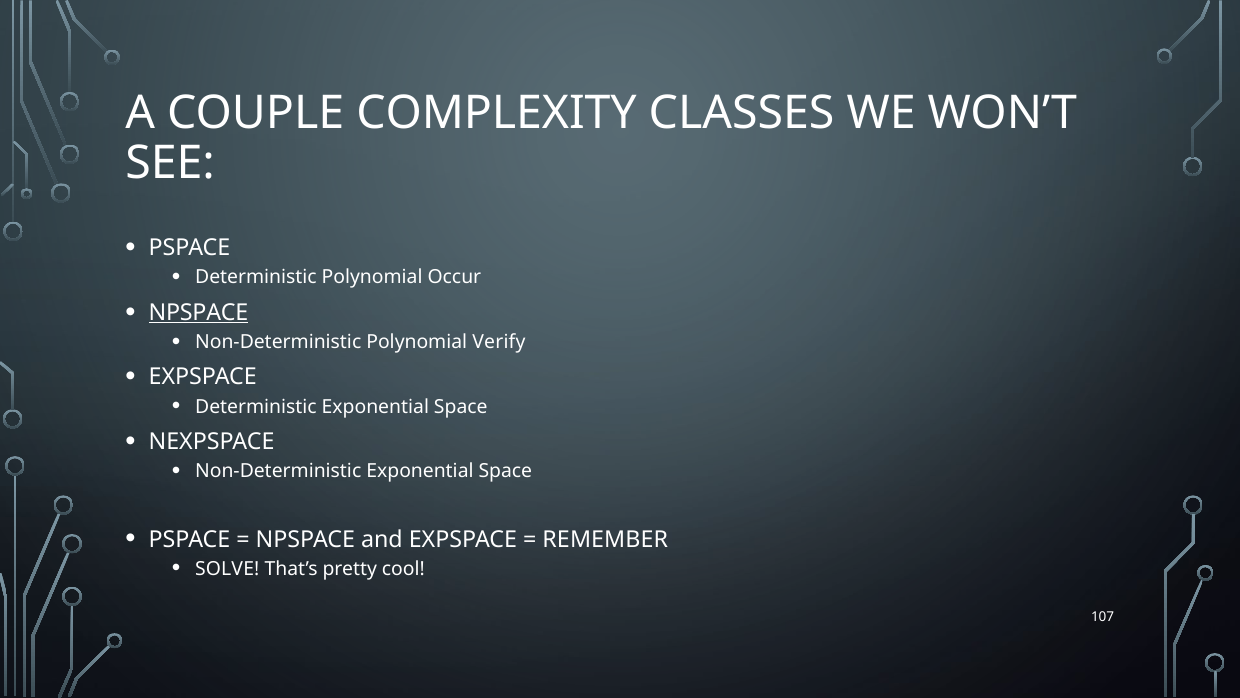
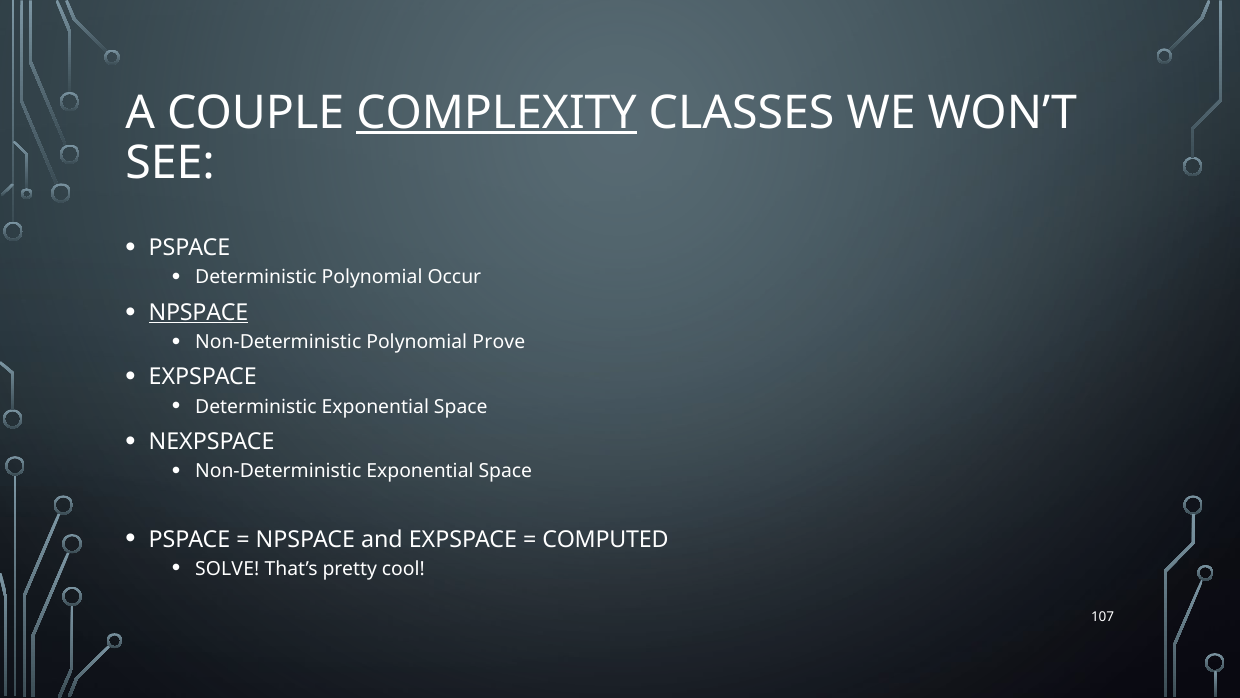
COMPLEXITY underline: none -> present (497, 113)
Verify: Verify -> Prove (499, 342)
REMEMBER: REMEMBER -> COMPUTED (605, 539)
